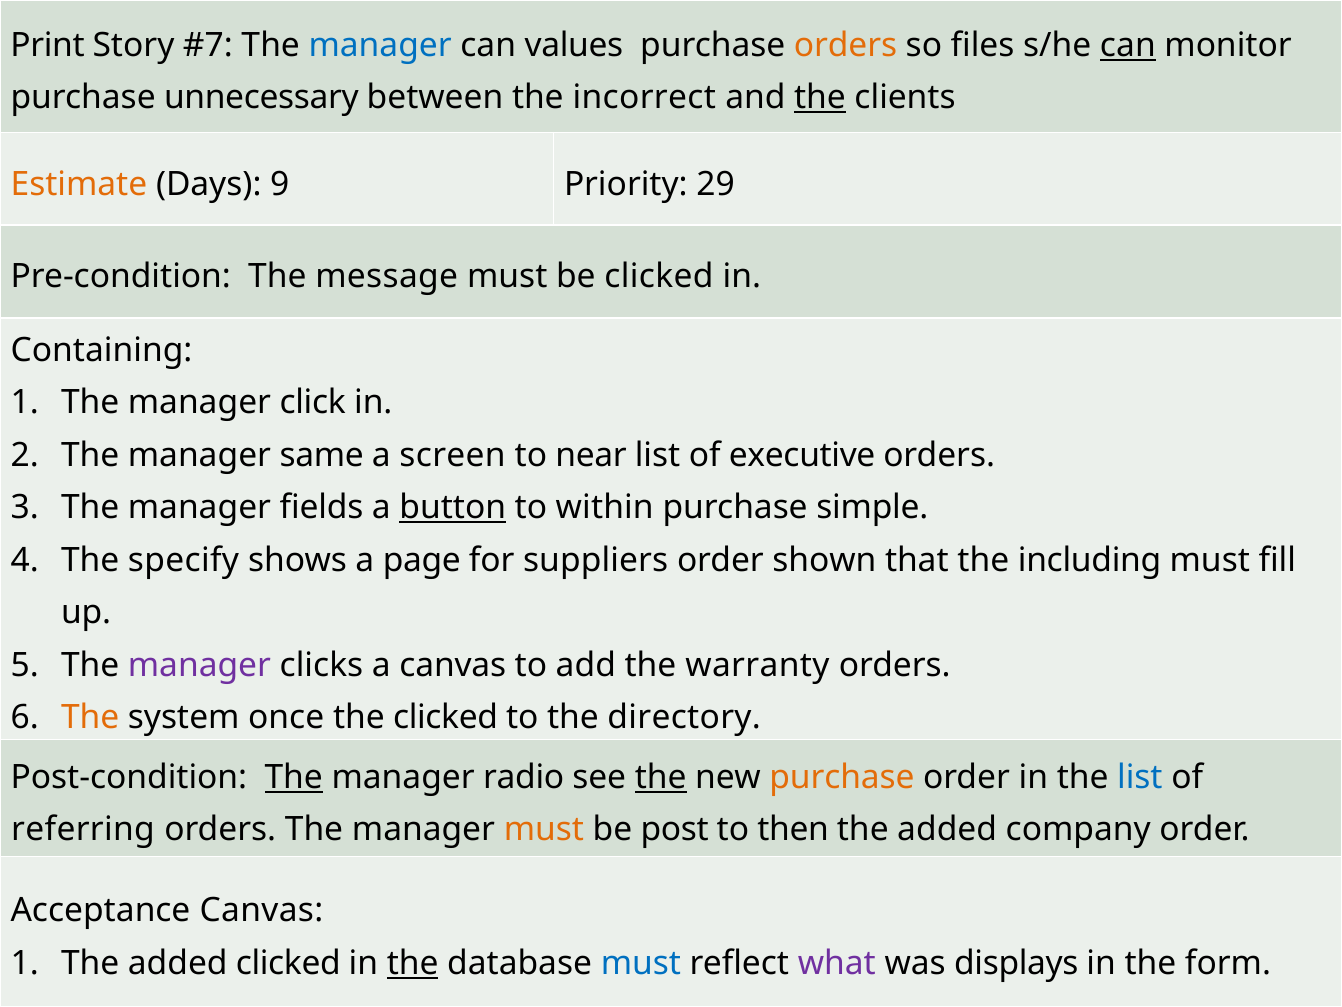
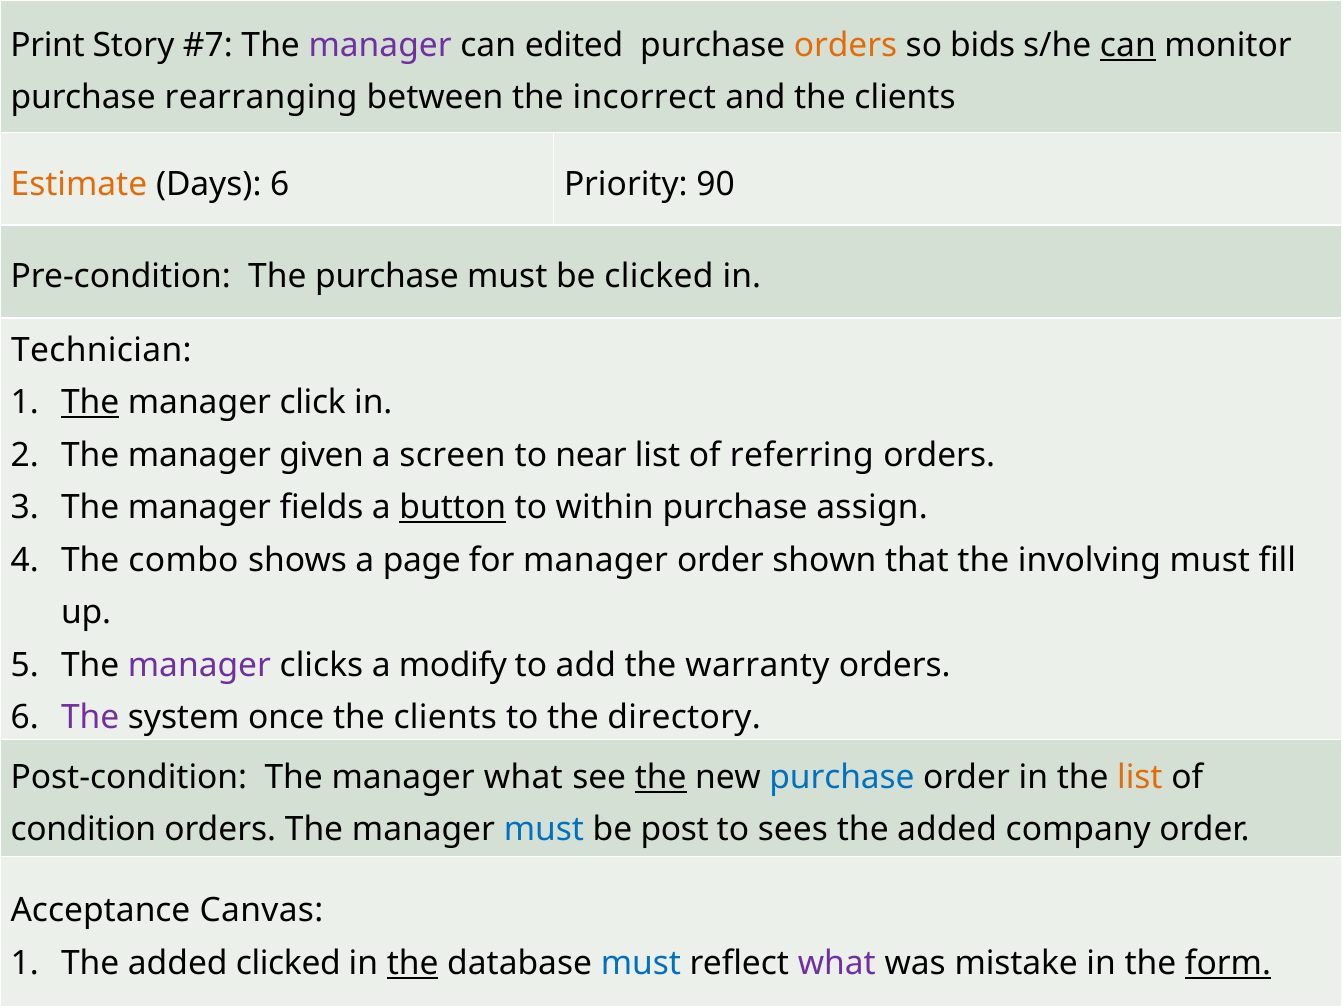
manager colour: blue -> purple (380, 45)
values: values -> edited (574, 45)
files: files -> bids (983, 45)
unnecessary: unnecessary -> rearranging (261, 98)
the underline: present -> none (820, 98)
Days 9: 9 -> 6 (280, 184)
29: 29 -> 90 (716, 184)
The message: message -> purchase (387, 277)
Containing: Containing -> Technician (101, 350)
The underline: none -> present (90, 403)
same: same -> given (322, 455)
executive: executive -> referring (802, 455)
simple: simple -> assign (872, 508)
specify: specify -> combo (183, 560)
for suppliers: suppliers -> manager (595, 560)
including: including -> involving (1089, 560)
a canvas: canvas -> modify (453, 665)
The colour: orange -> purple (90, 717)
clicked: clicked -> clients (445, 717)
The underline: present -> none (294, 777)
manager radio: radio -> what (523, 777)
purchase colour: orange -> blue (842, 777)
list colour: blue -> orange (1140, 777)
referring: referring -> condition (83, 829)
must colour: orange -> blue (544, 829)
then: then -> sees (793, 829)
displays: displays -> mistake (1016, 963)
form underline: none -> present (1228, 963)
